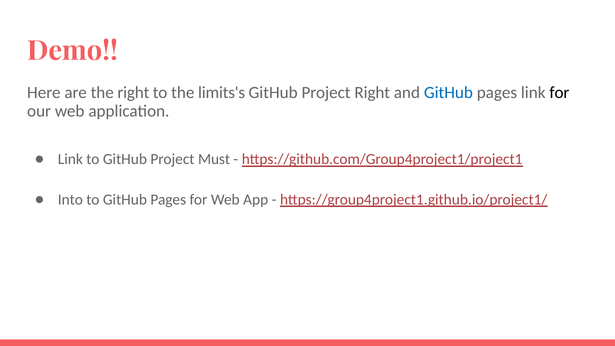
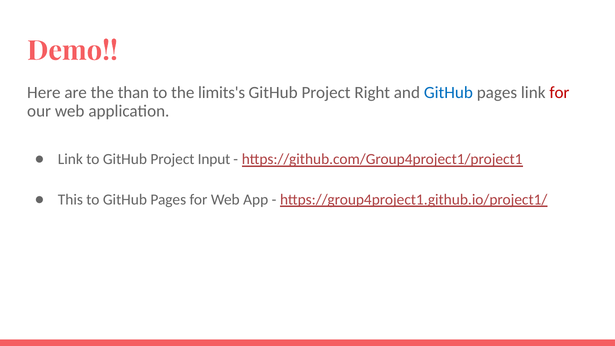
the right: right -> than (133, 93)
for colour: black -> red (559, 93)
Must: Must -> Input (214, 159)
Into: Into -> This (70, 200)
